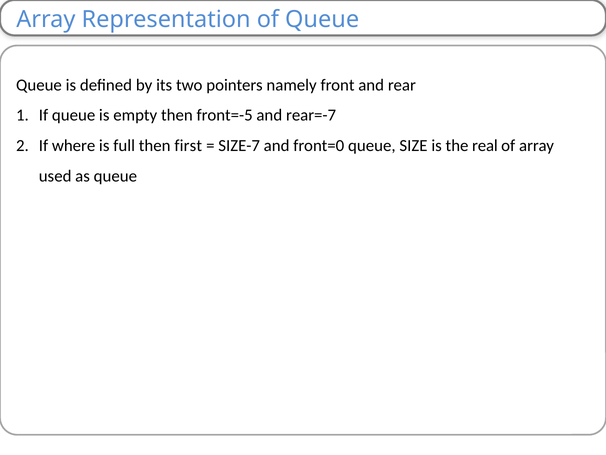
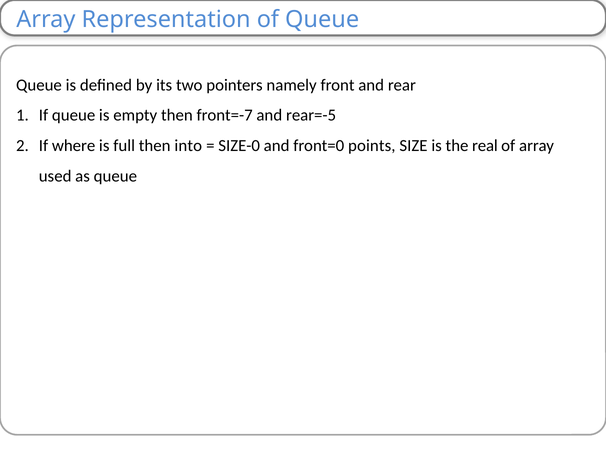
front=-5: front=-5 -> front=-7 (225, 115)
rear=-7: rear=-7 -> rear=-5 (311, 115)
first: first -> into (188, 146)
SIZE-7: SIZE-7 -> SIZE-0 (239, 146)
front=0 queue: queue -> points (372, 146)
